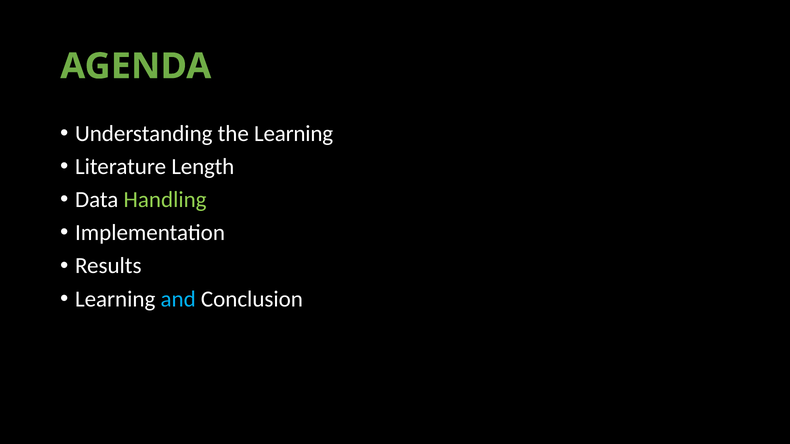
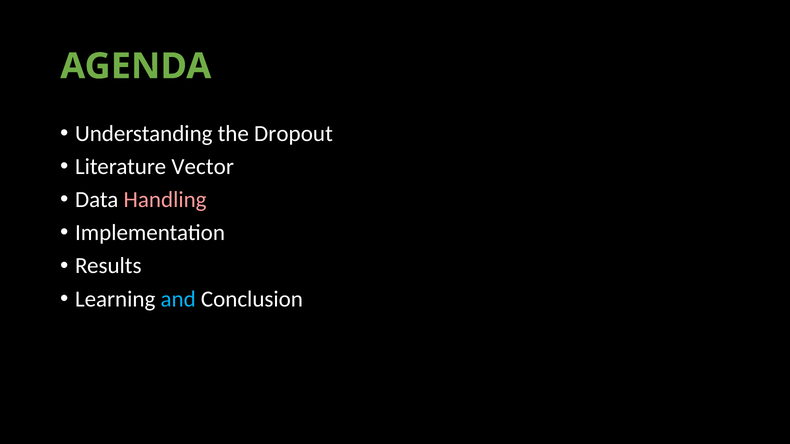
the Learning: Learning -> Dropout (293, 134)
Length: Length -> Vector (203, 167)
Handling colour: light green -> pink (165, 200)
